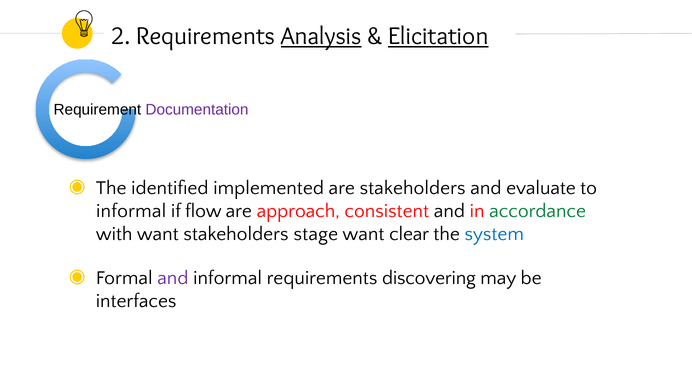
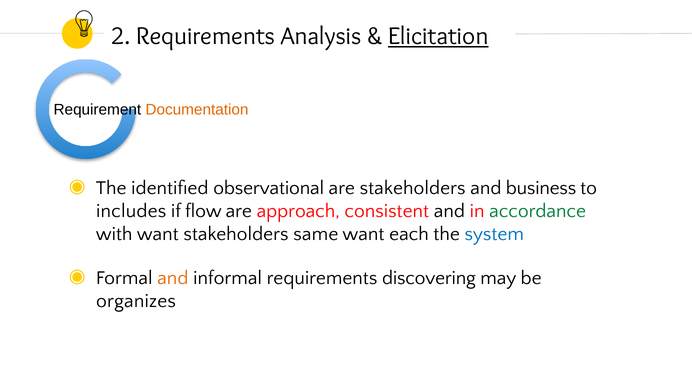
Analysis underline: present -> none (321, 36)
Documentation colour: purple -> orange (197, 110)
implemented: implemented -> observational (269, 188)
evaluate: evaluate -> business (541, 188)
informal: informal -> includes (131, 211)
stage: stage -> same (316, 234)
clear: clear -> each (409, 234)
and colour: purple -> orange (173, 278)
interfaces: interfaces -> organizes (136, 301)
